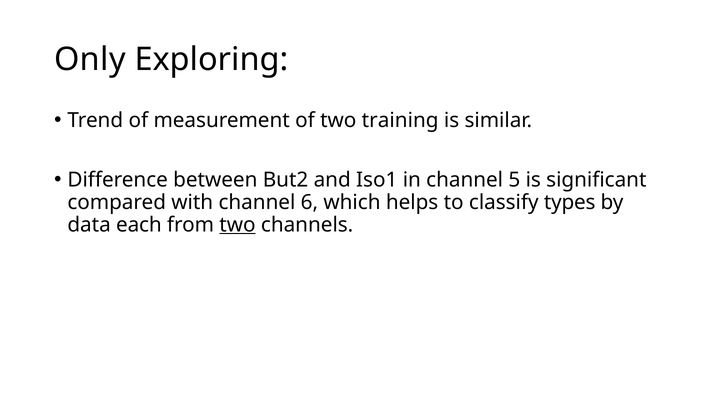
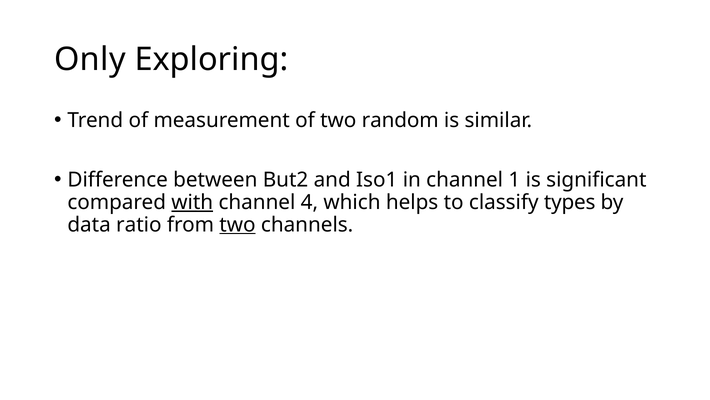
training: training -> random (400, 120)
5: 5 -> 1 (514, 180)
with underline: none -> present (192, 202)
6: 6 -> 4 (309, 202)
each: each -> ratio (139, 224)
